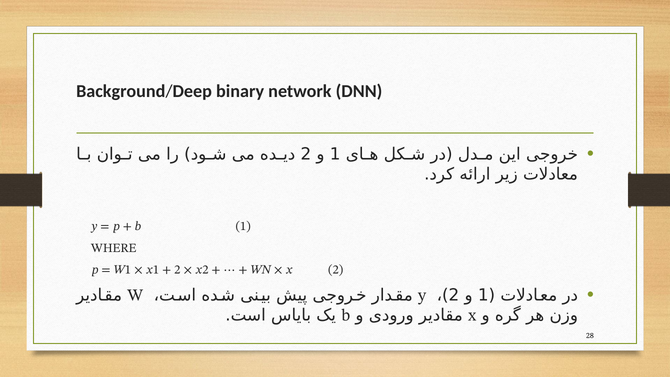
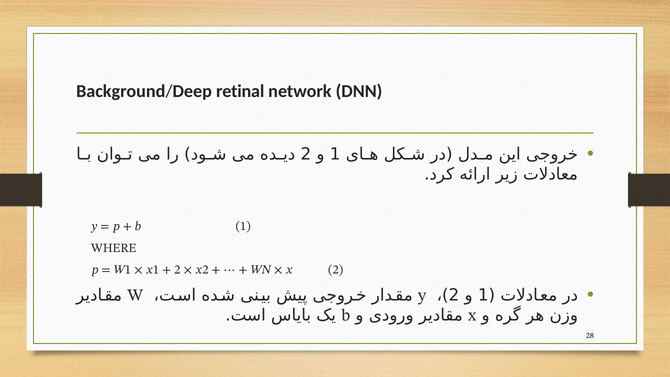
binary: binary -> retinal (240, 91)
